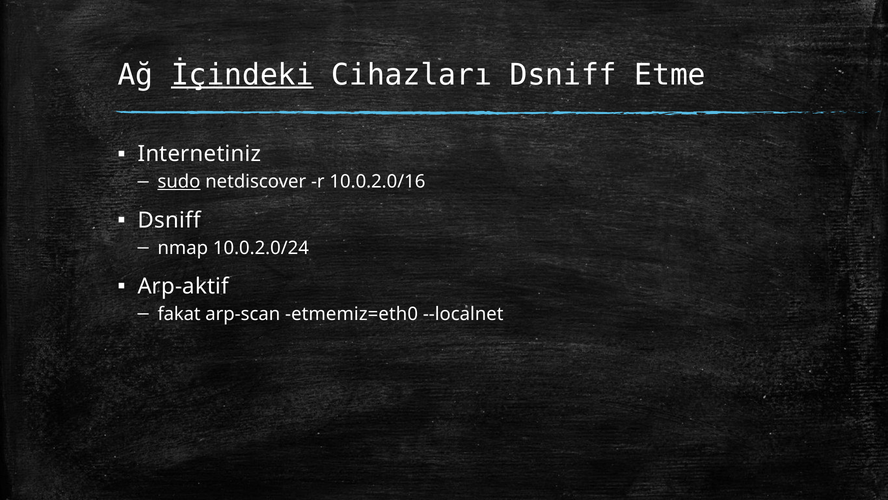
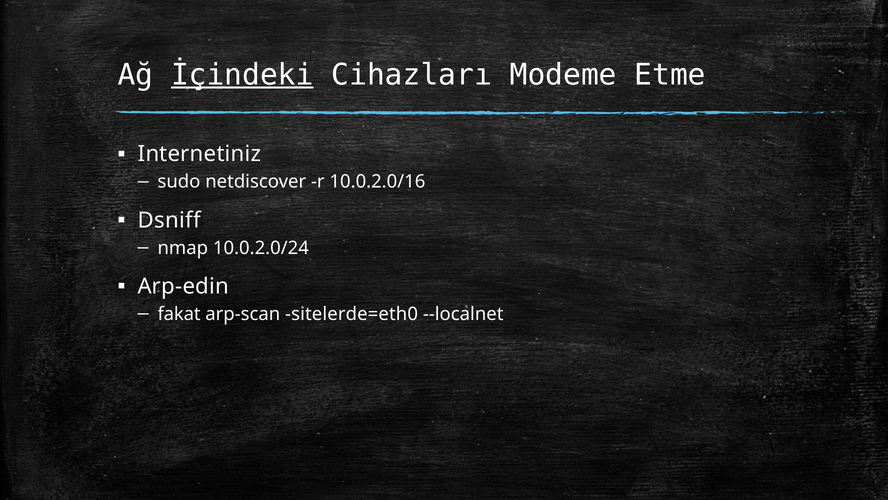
Cihazları Dsniff: Dsniff -> Modeme (563, 75)
sudo underline: present -> none (179, 182)
Arp-aktif: Arp-aktif -> Arp-edin (183, 286)
etmemiz=eth0: etmemiz=eth0 -> sitelerde=eth0 (352, 314)
